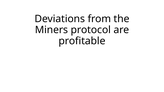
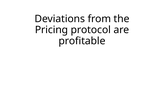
Miners: Miners -> Pricing (51, 30)
